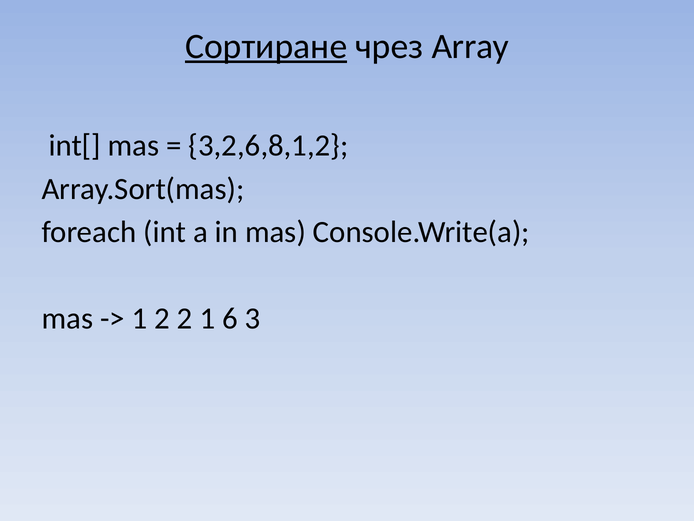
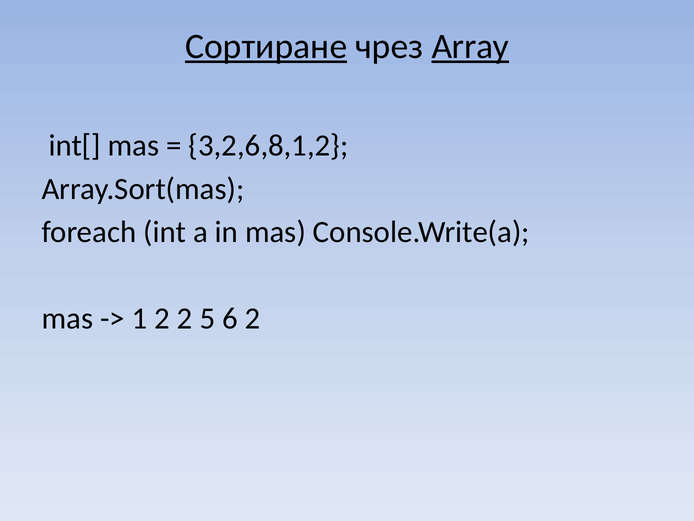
Array underline: none -> present (470, 46)
2 1: 1 -> 5 (207, 318)
6 3: 3 -> 2 (253, 318)
